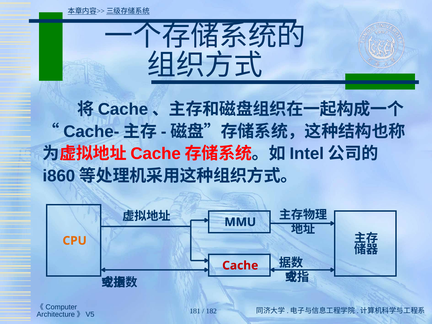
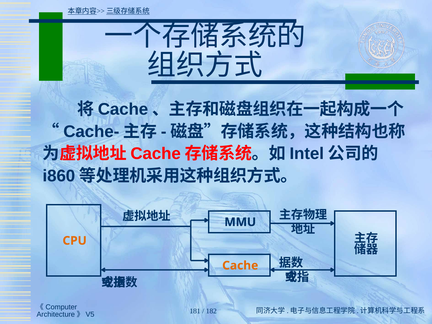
Cache colour: red -> orange (240, 266)
